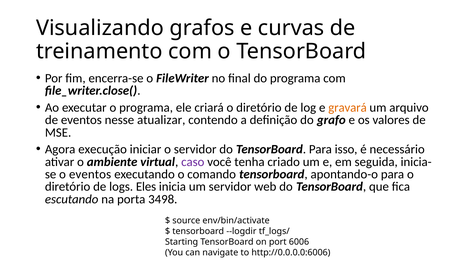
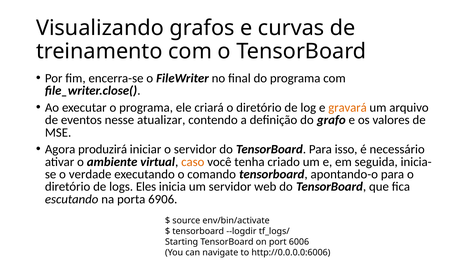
execução: execução -> produzirá (103, 149)
caso colour: purple -> orange (193, 162)
o eventos: eventos -> verdade (90, 174)
3498: 3498 -> 6906 (163, 199)
